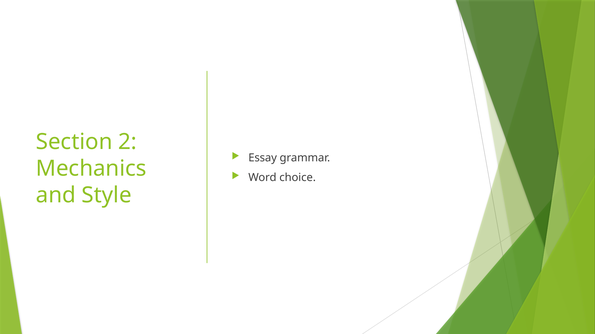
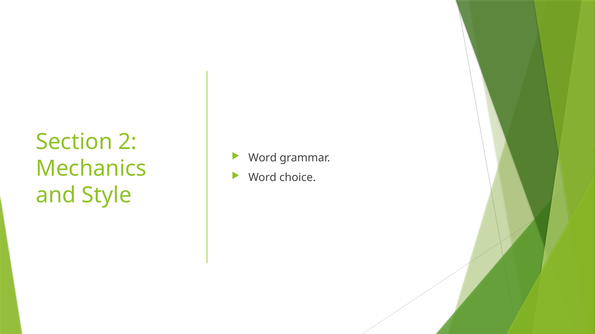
Essay: Essay -> Word (263, 158)
